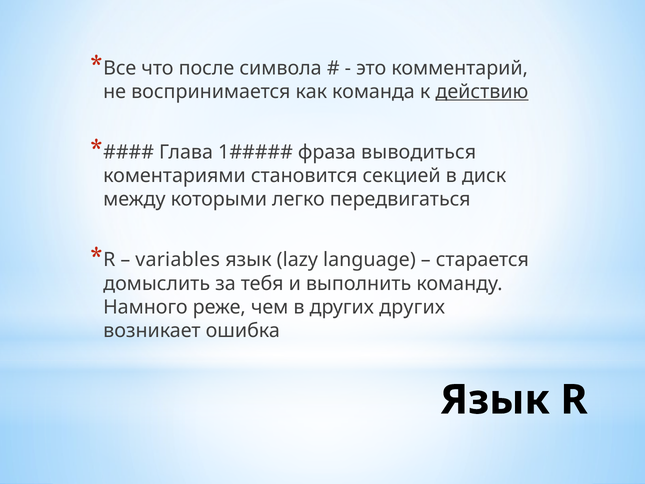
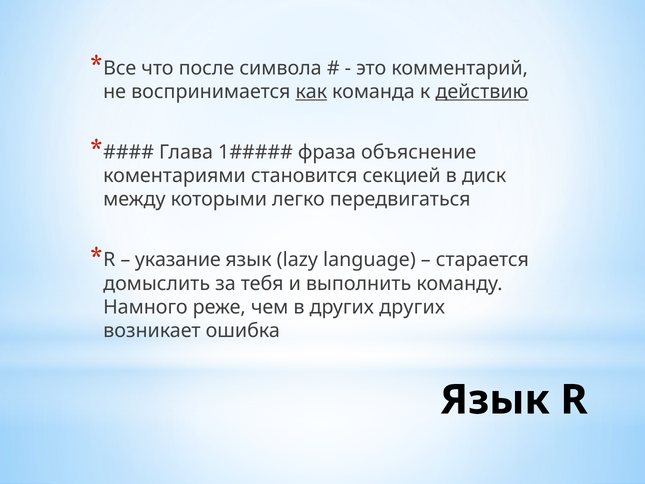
как underline: none -> present (311, 92)
выводиться: выводиться -> объяснение (419, 152)
variables: variables -> указание (178, 260)
